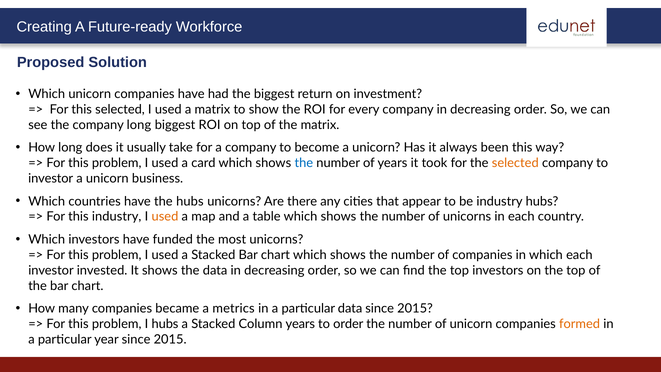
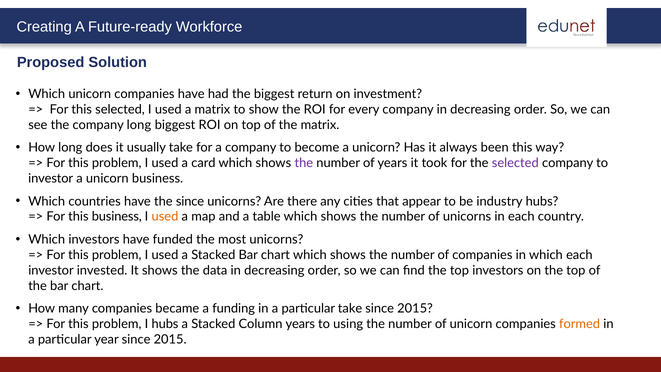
the colour: blue -> purple (304, 163)
selected colour: orange -> purple (515, 163)
the hubs: hubs -> since (190, 201)
this industry: industry -> business (117, 217)
metrics: metrics -> funding (234, 308)
particular data: data -> take (350, 308)
to order: order -> using (348, 324)
